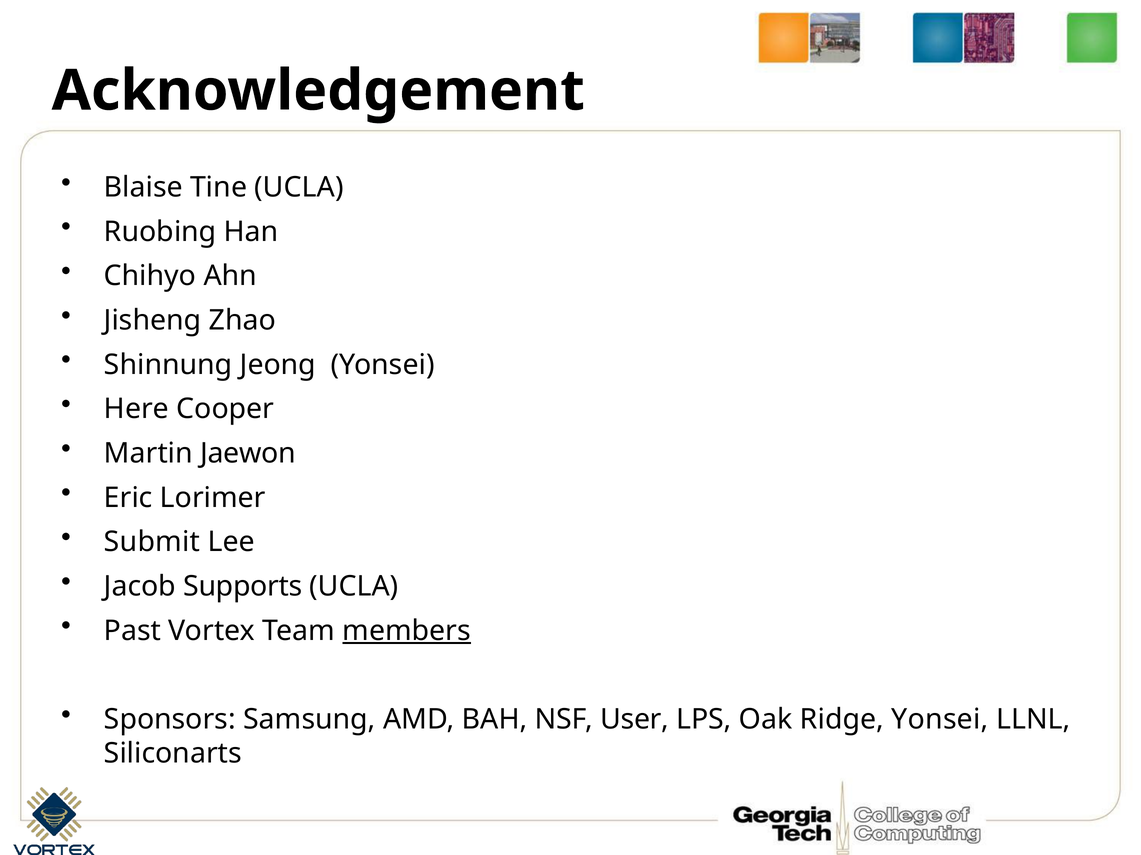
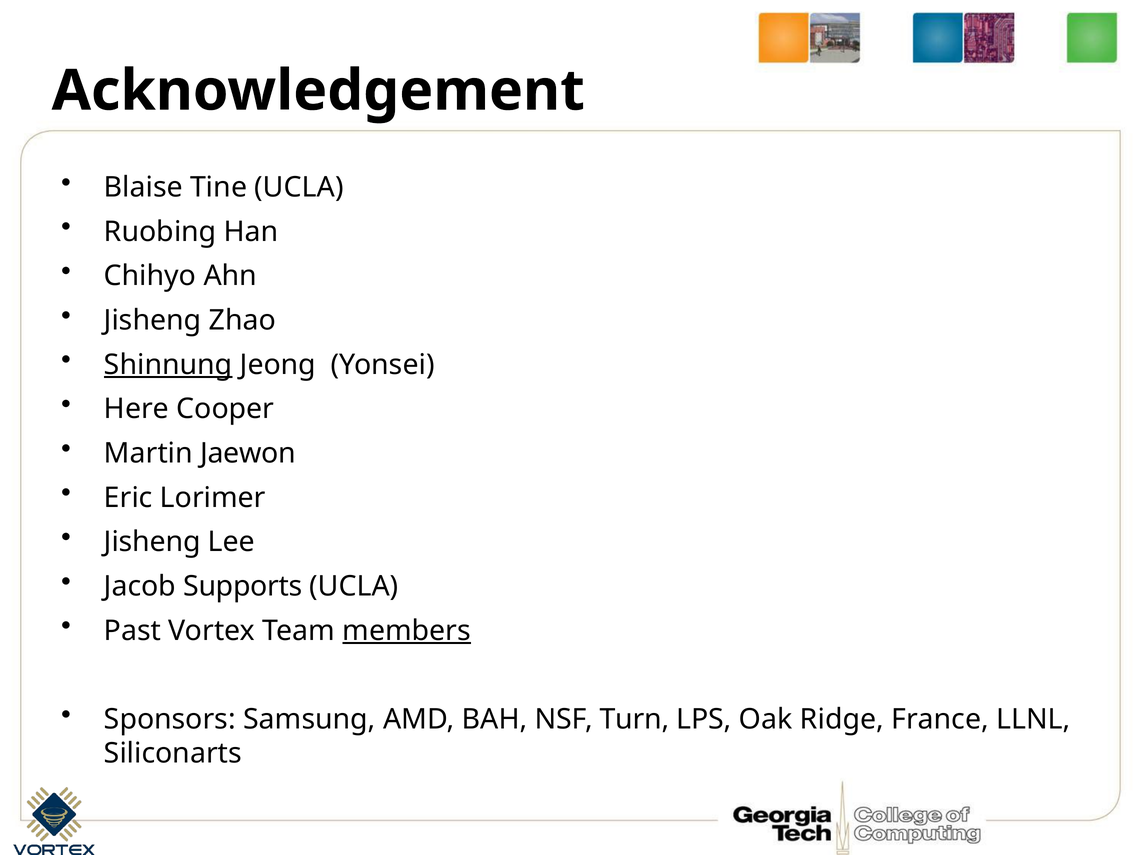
Shinnung underline: none -> present (168, 365)
Submit: Submit -> Jisheng (152, 542)
User: User -> Turn (635, 720)
Ridge Yonsei: Yonsei -> France (940, 720)
